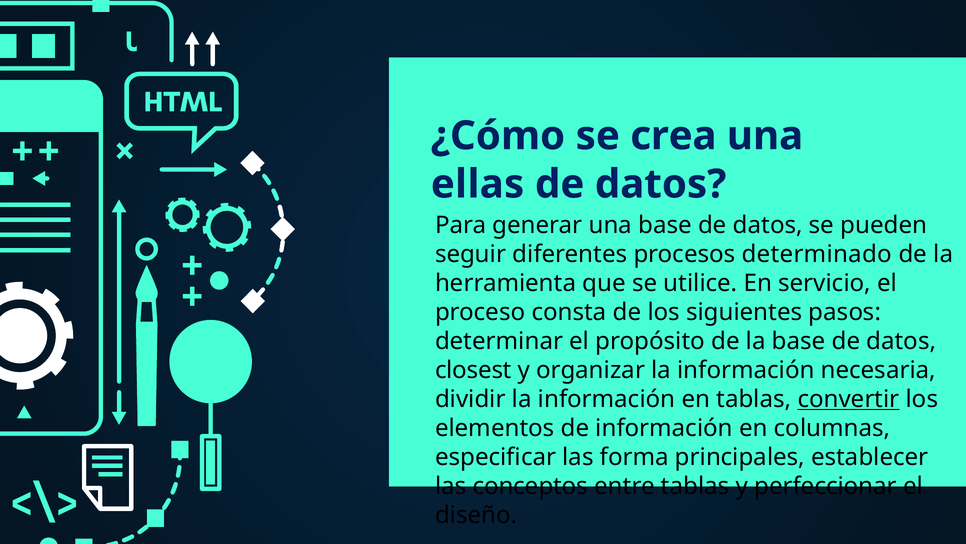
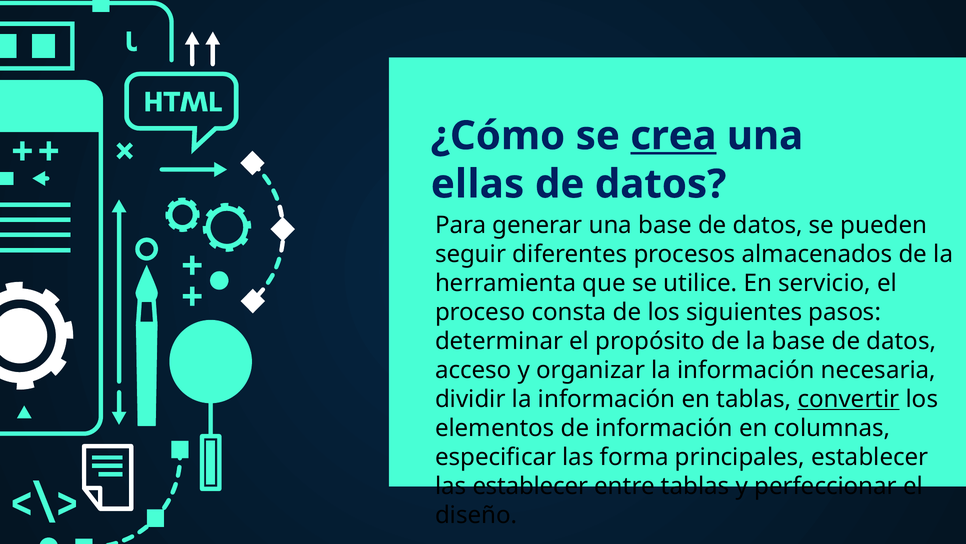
crea underline: none -> present (673, 136)
determinado: determinado -> almacenados (817, 254)
closest: closest -> acceso (473, 370)
las conceptos: conceptos -> establecer (530, 486)
